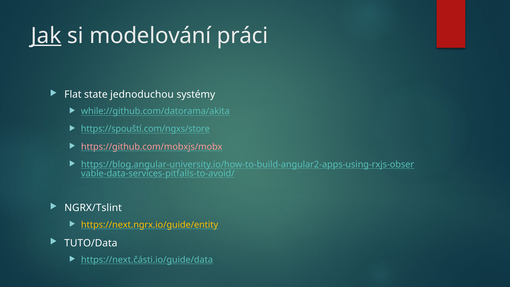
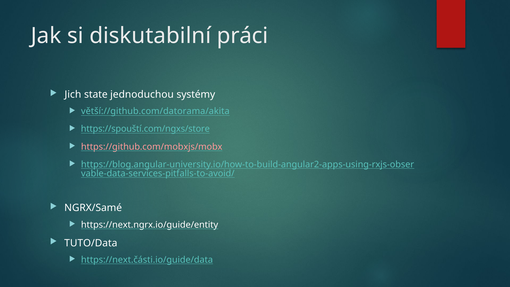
Jak underline: present -> none (46, 36)
modelování: modelování -> diskutabilní (150, 36)
Flat: Flat -> Jich (73, 95)
while://github.com/datorama/akita: while://github.com/datorama/akita -> větší://github.com/datorama/akita (155, 111)
NGRX/Tslint: NGRX/Tslint -> NGRX/Samé (93, 208)
https://next.ngrx.io/guide/entity colour: yellow -> white (150, 225)
